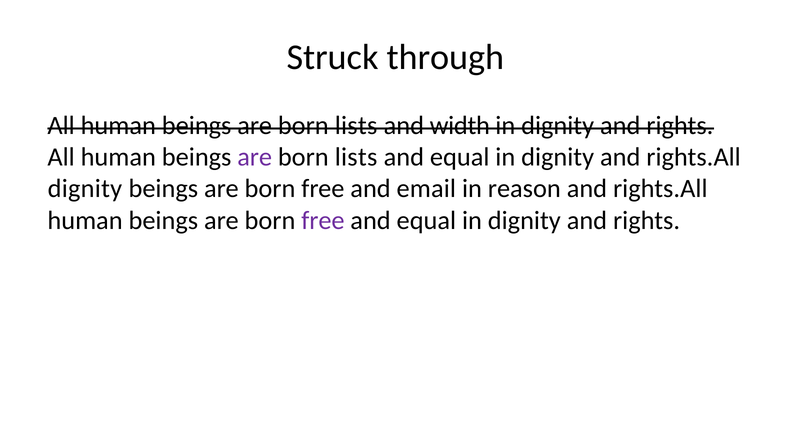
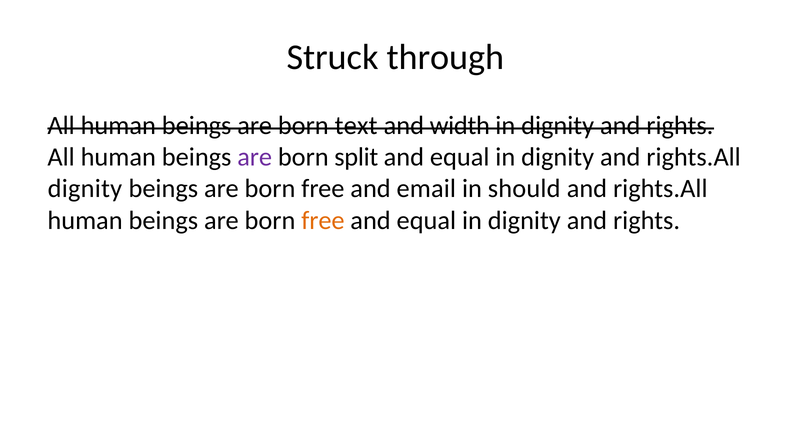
lists: lists -> text (356, 125)
lists: lists -> split (356, 157)
reason: reason -> should (524, 189)
free colour: purple -> orange (323, 220)
